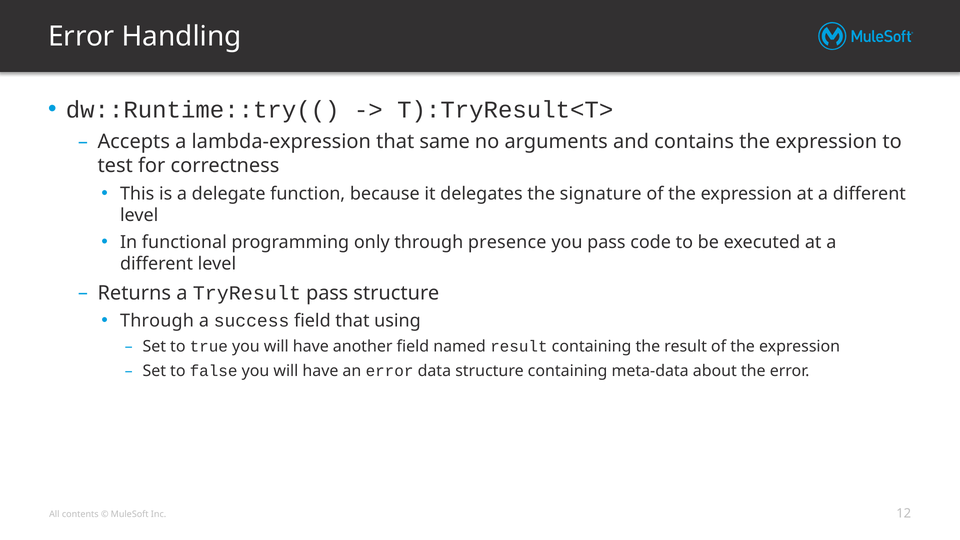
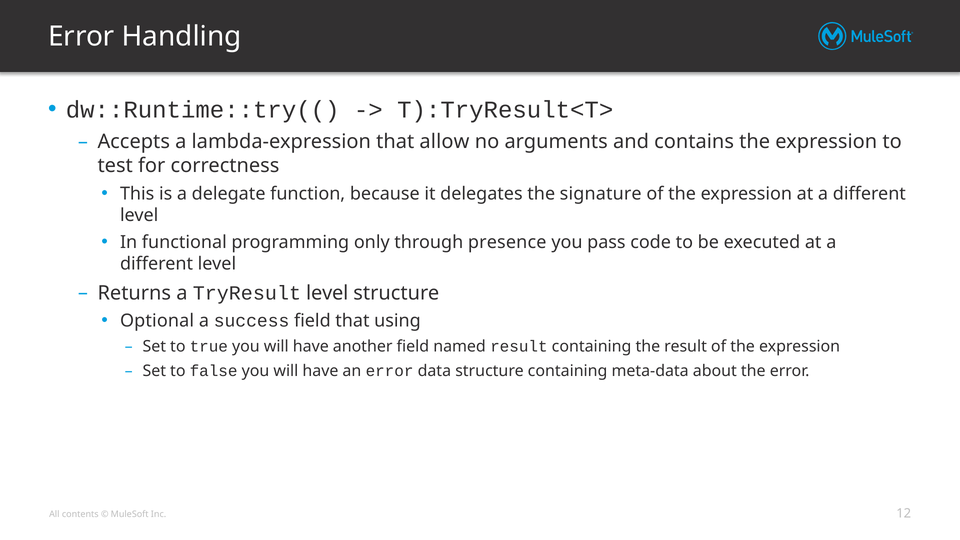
same: same -> allow (444, 142)
TryResult pass: pass -> level (327, 293)
Through: Through -> Optional (157, 321)
